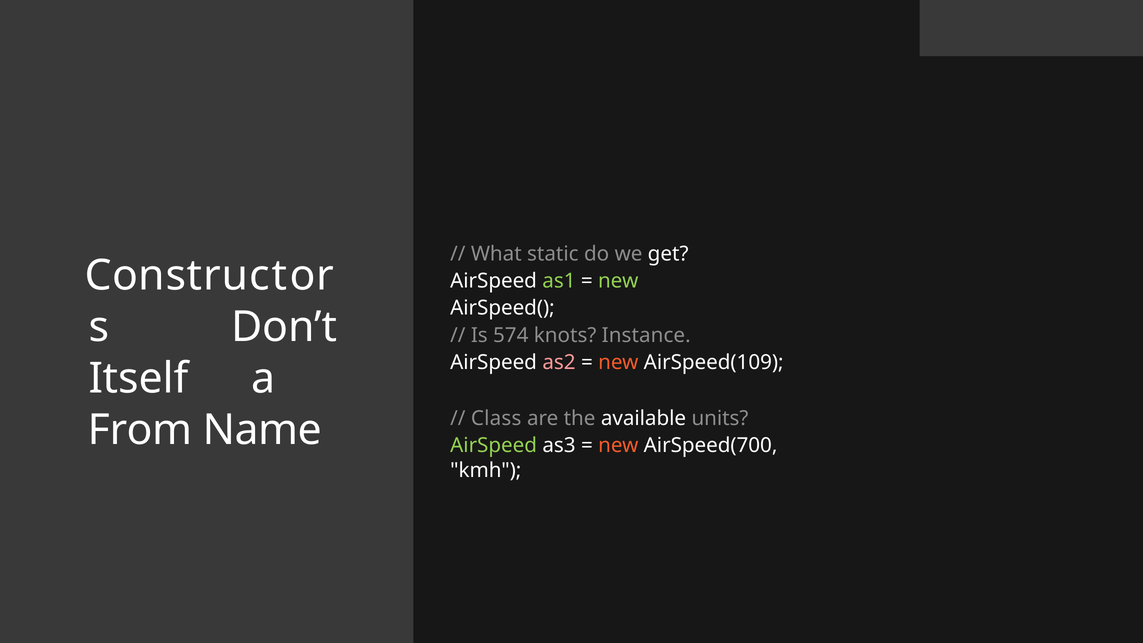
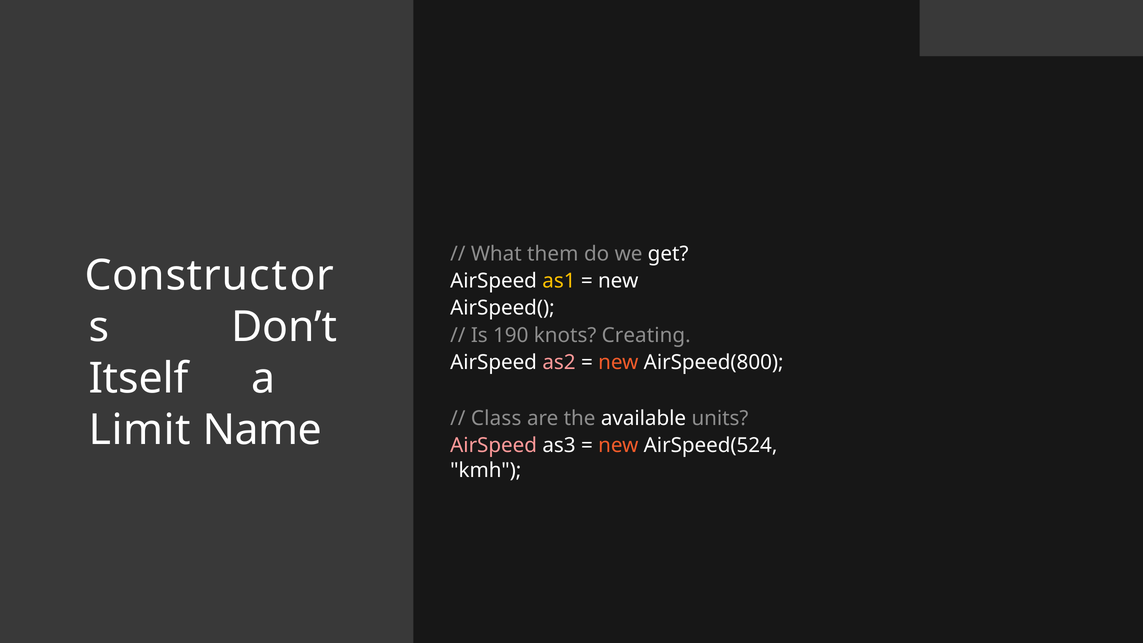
static: static -> them (553, 254)
as1 colour: light green -> yellow (559, 281)
new colour: light green -> white (618, 281)
574: 574 -> 190 (511, 336)
Instance: Instance -> Creating (646, 336)
AirSpeed(109: AirSpeed(109 -> AirSpeed(800 (714, 363)
From: From -> Limit (140, 430)
AirSpeed colour: light green -> pink (494, 446)
AirSpeed(700: AirSpeed(700 -> AirSpeed(524 (711, 446)
